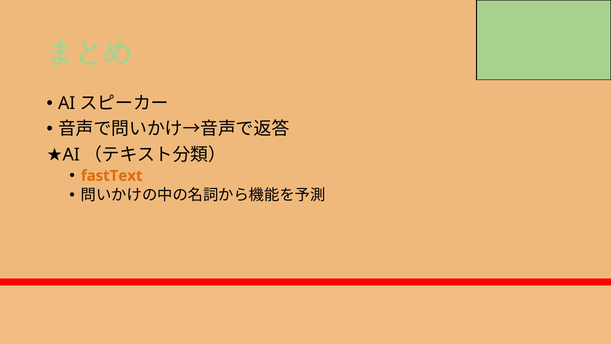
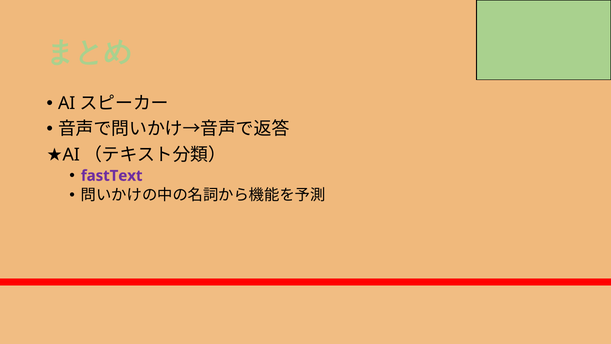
fastText colour: orange -> purple (112, 176)
